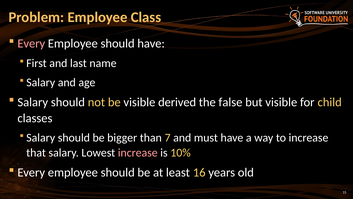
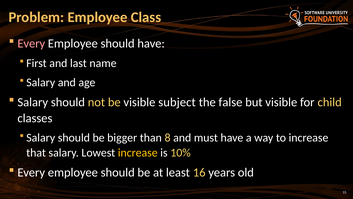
derived: derived -> subject (177, 102)
7: 7 -> 8 (168, 138)
increase colour: pink -> yellow (138, 152)
